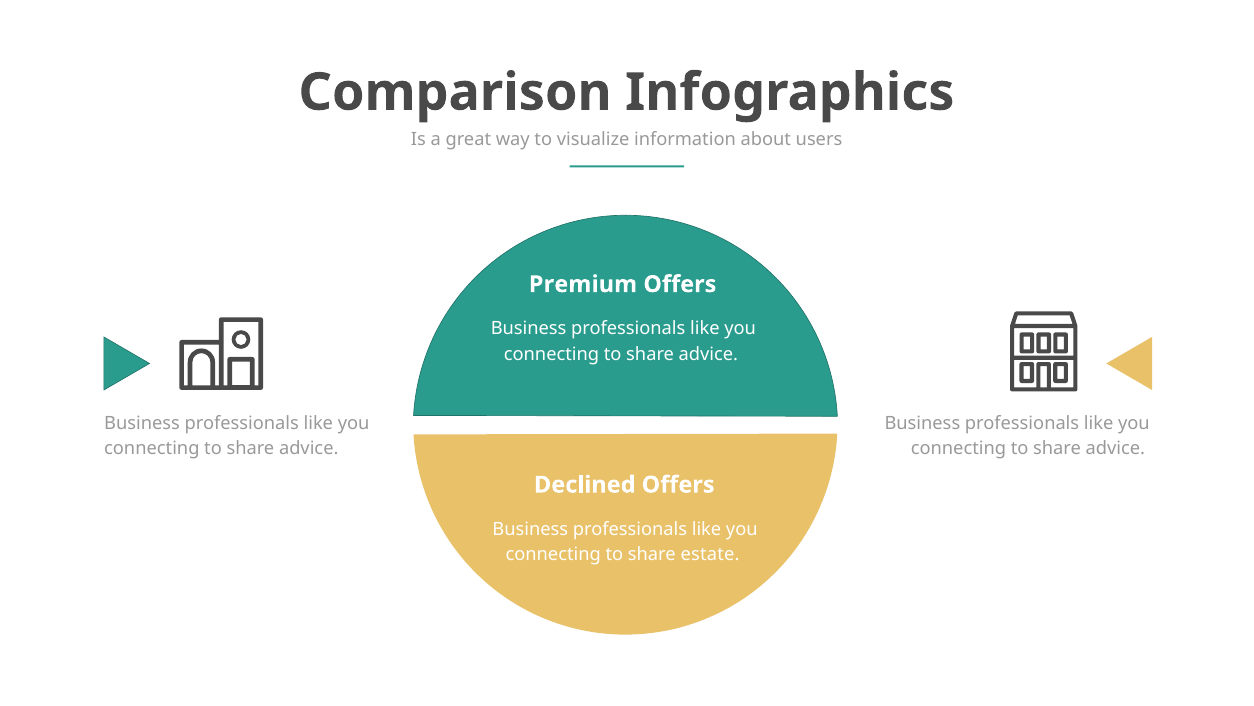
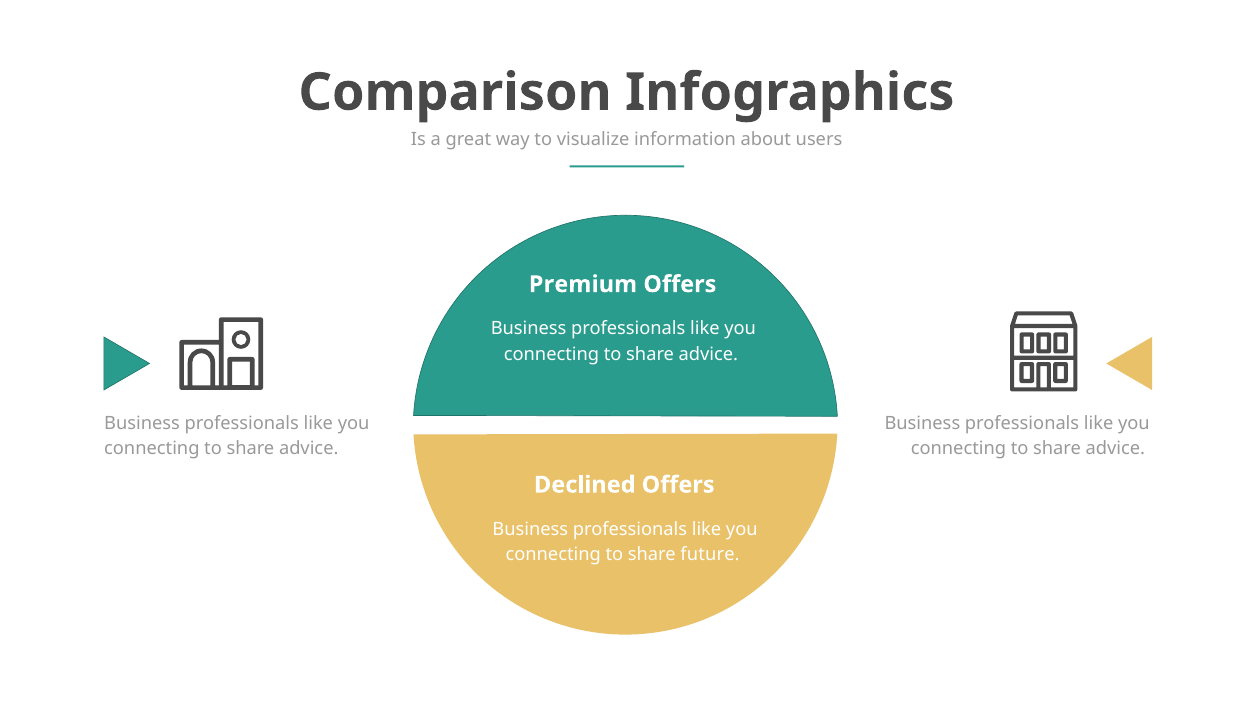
estate: estate -> future (710, 554)
